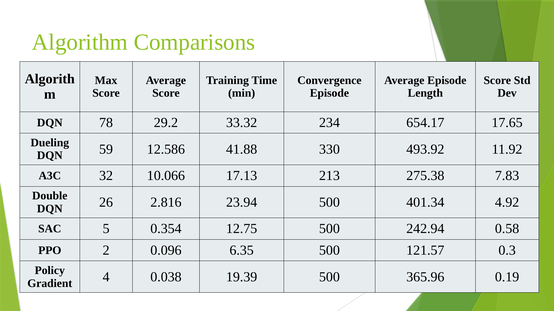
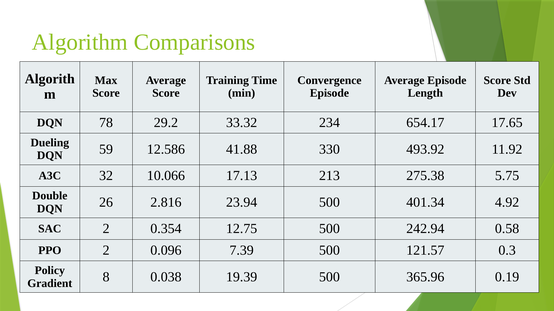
7.83: 7.83 -> 5.75 (507, 176)
SAC 5: 5 -> 2 (106, 229)
6.35: 6.35 -> 7.39 (242, 251)
4: 4 -> 8 (106, 277)
